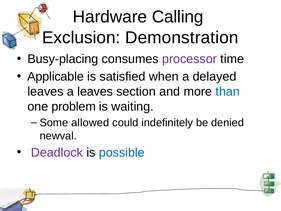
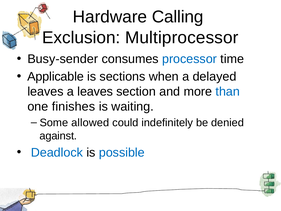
Demonstration: Demonstration -> Multiprocessor (182, 38)
Busy-placing: Busy-placing -> Busy-sender (63, 59)
processor colour: purple -> blue (190, 59)
satisfied: satisfied -> sections (122, 76)
problem: problem -> finishes (74, 106)
newval: newval -> against (58, 136)
Deadlock colour: purple -> blue (57, 152)
